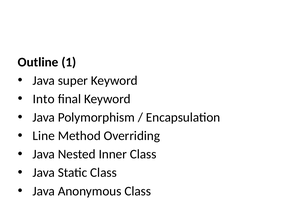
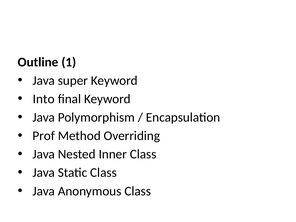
Line: Line -> Prof (44, 136)
